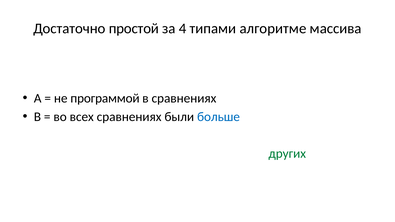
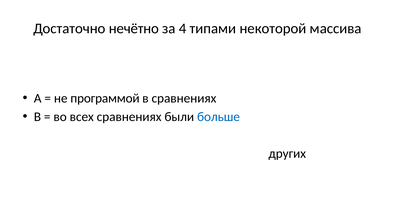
простой: простой -> нечётно (134, 28)
алгоритме: алгоритме -> некоторой (273, 28)
других colour: green -> black (287, 154)
